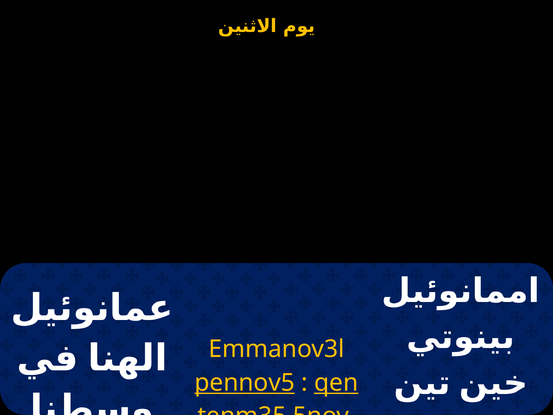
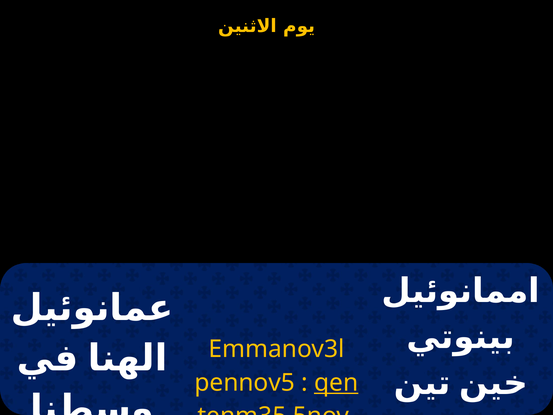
pennov5 underline: present -> none (245, 382)
